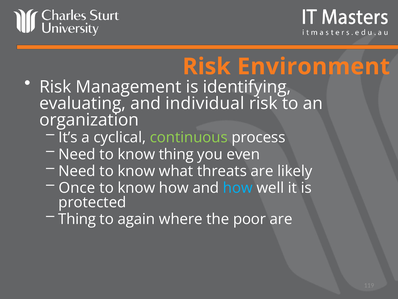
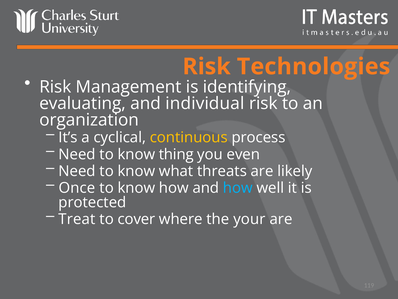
Environment: Environment -> Technologies (314, 66)
continuous colour: light green -> yellow (189, 137)
Thing: Thing -> Treat (77, 219)
again: again -> cover (136, 219)
poor: poor -> your (249, 219)
